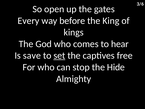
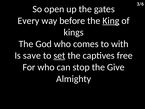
King underline: none -> present (111, 21)
hear: hear -> with (120, 44)
Hide: Hide -> Give (116, 67)
